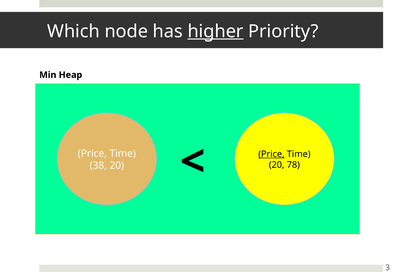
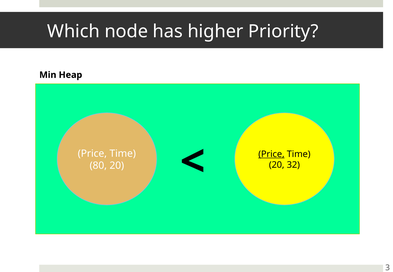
higher underline: present -> none (216, 31)
78: 78 -> 32 (293, 165)
38: 38 -> 80 (98, 166)
